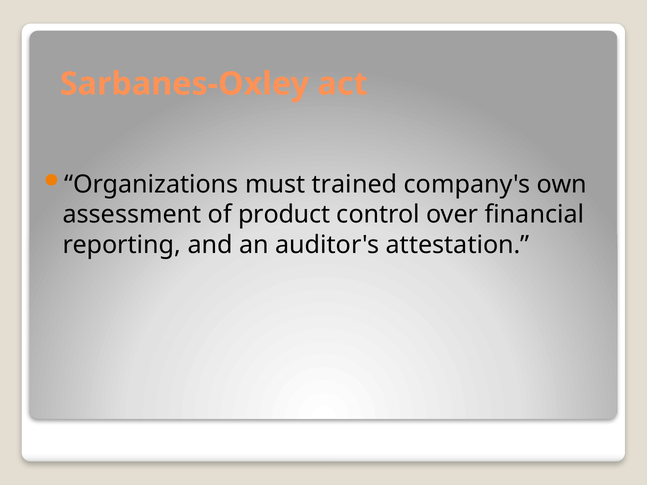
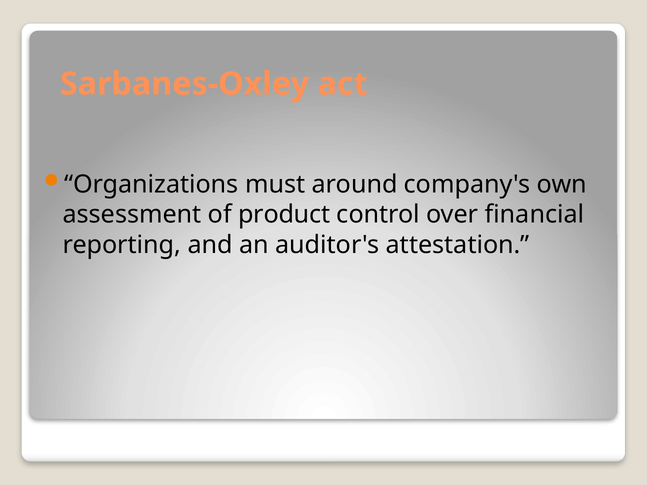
trained: trained -> around (355, 184)
